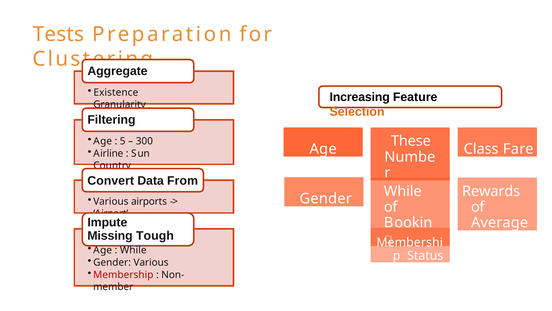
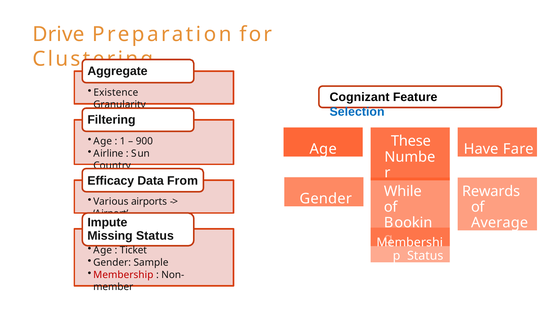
Tests: Tests -> Drive (58, 34)
Increasing: Increasing -> Cognizant (360, 97)
Selection colour: orange -> blue (357, 112)
5: 5 -> 1 (123, 141)
300: 300 -> 900 (144, 141)
Class: Class -> Have (481, 149)
Convert: Convert -> Efficacy (111, 181)
Missing Tough: Tough -> Status (155, 235)
While: While -> Ticket (133, 250)
Gender Various: Various -> Sample (151, 262)
